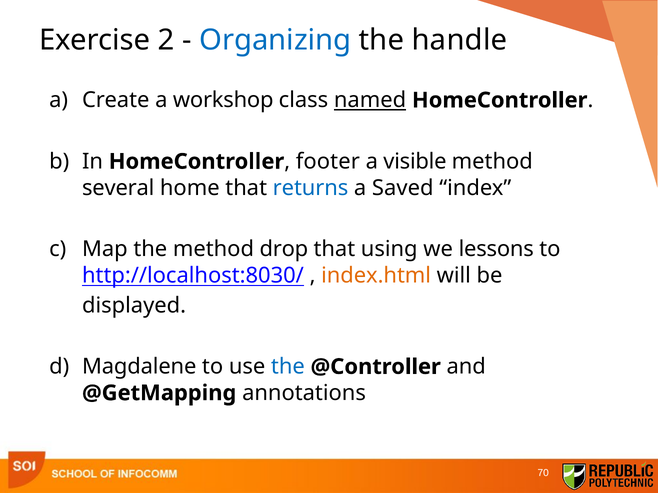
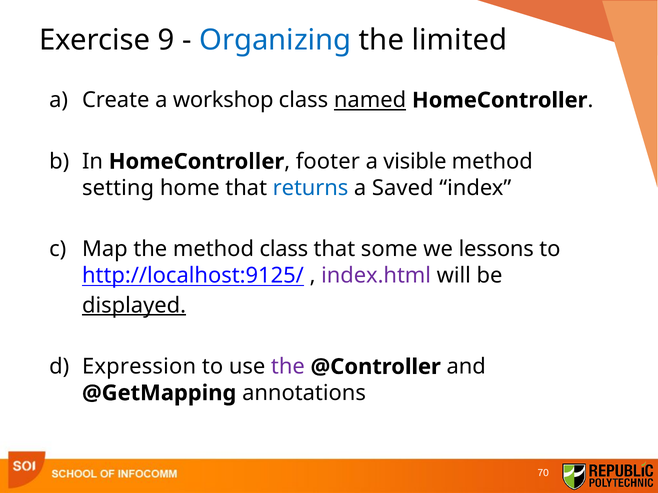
2: 2 -> 9 (166, 40)
handle: handle -> limited (460, 40)
several: several -> setting (118, 188)
method drop: drop -> class (284, 249)
using: using -> some (389, 249)
http://localhost:8030/: http://localhost:8030/ -> http://localhost:9125/ (193, 276)
index.html colour: orange -> purple (376, 276)
displayed underline: none -> present (134, 306)
Magdalene: Magdalene -> Expression (139, 367)
the colour: blue -> purple (288, 367)
